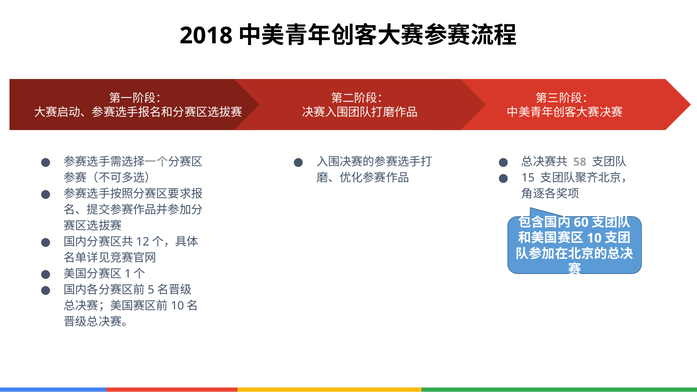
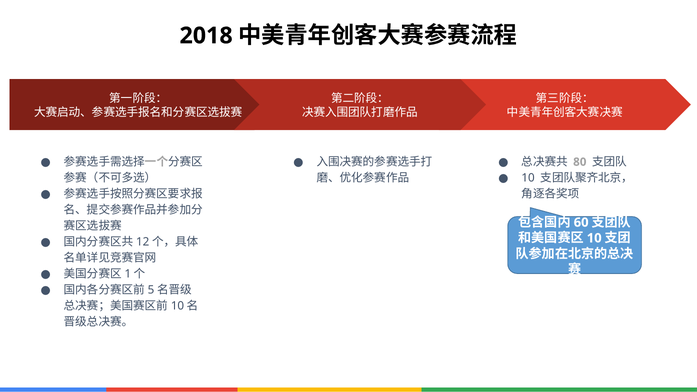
58: 58 -> 80 (580, 162)
15: 15 -> 10 (528, 178)
